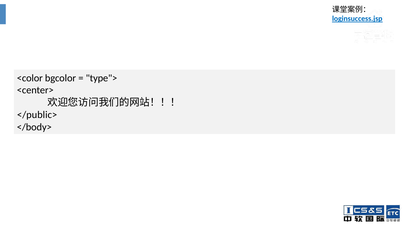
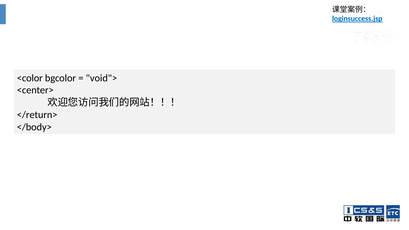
type">: type"> -> void"> (101, 78)
</public>: </public> -> </return> (37, 115)
